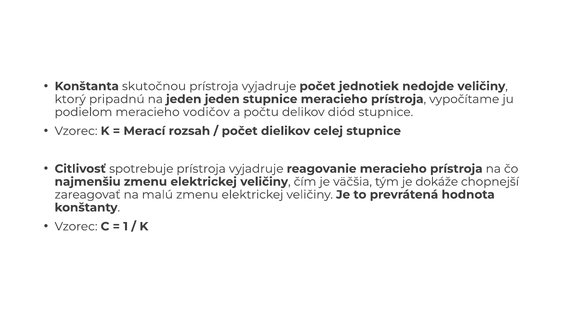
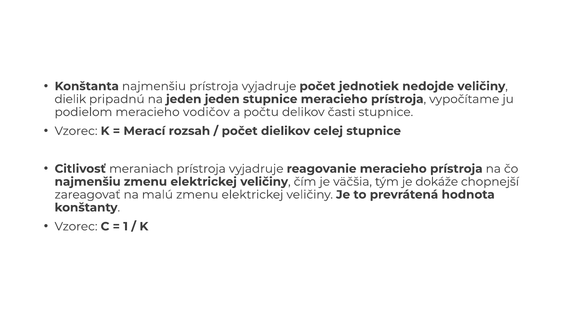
Konštanta skutočnou: skutočnou -> najmenšiu (154, 86)
ktorý: ktorý -> dielik (70, 99)
diód: diód -> časti (342, 112)
spotrebuje: spotrebuje -> meraniach (141, 169)
